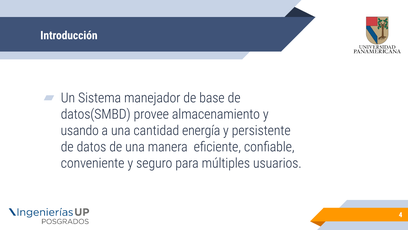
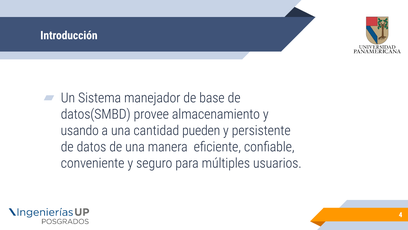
energía: energía -> pueden (201, 130)
